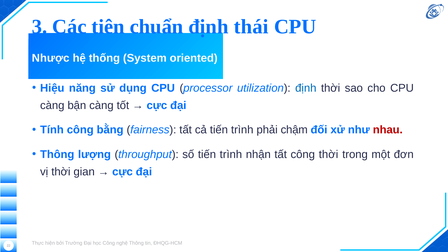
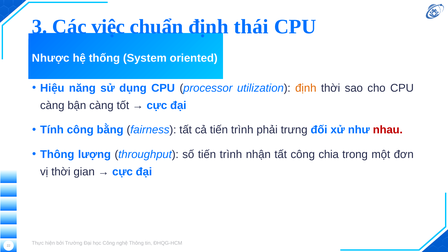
tiên: tiên -> việc (108, 27)
định colour: blue -> orange (306, 88)
chậm: chậm -> trưng (294, 130)
công thời: thời -> chia (329, 154)
